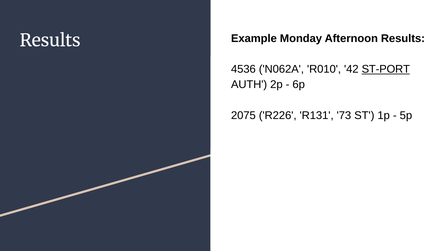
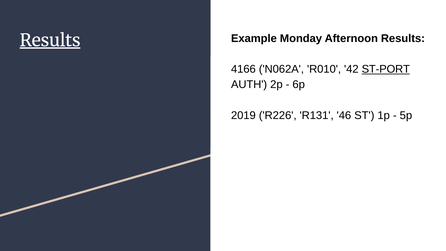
Results underline: none -> present (50, 41)
4536: 4536 -> 4166 (243, 69)
2075: 2075 -> 2019 (243, 115)
73: 73 -> 46 (344, 115)
